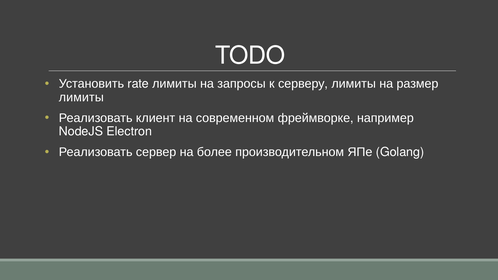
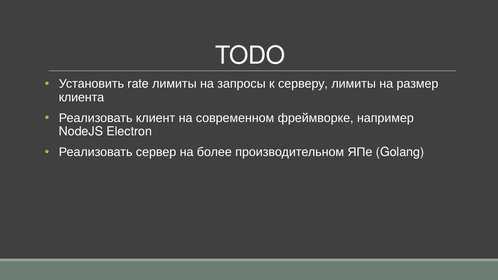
лимиты: лимиты -> клиента (81, 97)
